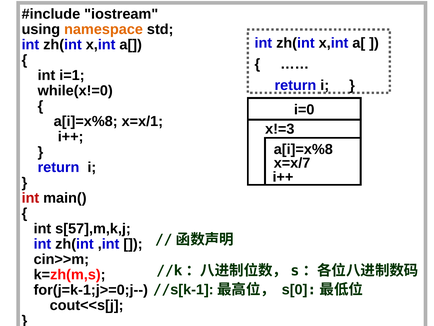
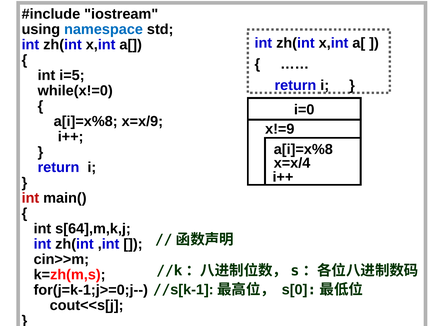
namespace colour: orange -> blue (104, 29)
i=1: i=1 -> i=5 (72, 75)
x=x/1: x=x/1 -> x=x/9 (142, 121)
x!=3: x!=3 -> x!=9 (280, 129)
x=x/7: x=x/7 -> x=x/4 (292, 163)
s[57],m,k,j: s[57],m,k,j -> s[64],m,k,j (93, 228)
